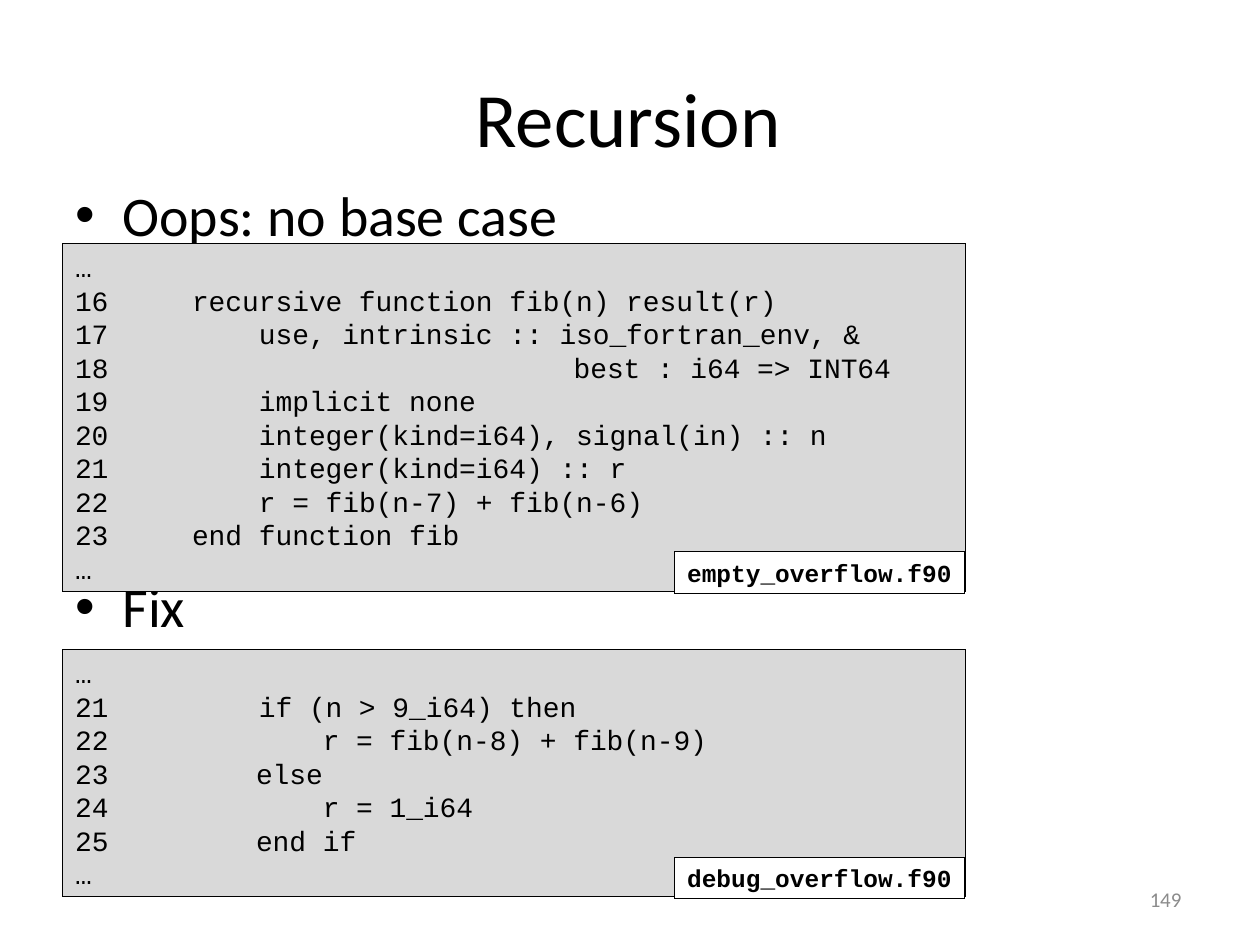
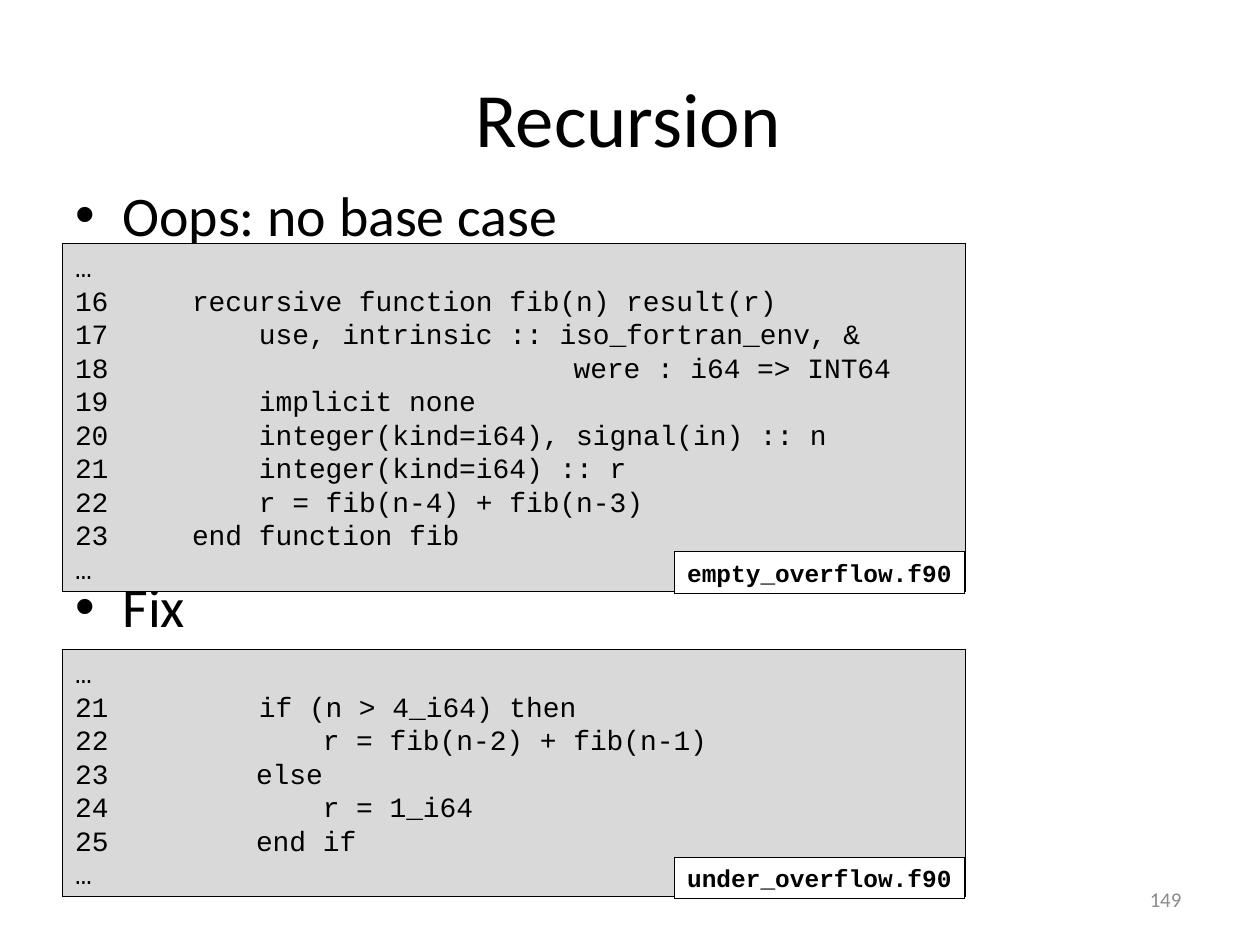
best: best -> were (607, 369)
fib(n-7: fib(n-7 -> fib(n-4 (393, 503)
fib(n-6: fib(n-6 -> fib(n-3 (576, 503)
9_i64: 9_i64 -> 4_i64 (443, 708)
fib(n-8: fib(n-8 -> fib(n-2 (456, 741)
fib(n-9: fib(n-9 -> fib(n-1 (640, 741)
debug_overflow.f90: debug_overflow.f90 -> under_overflow.f90 (819, 879)
